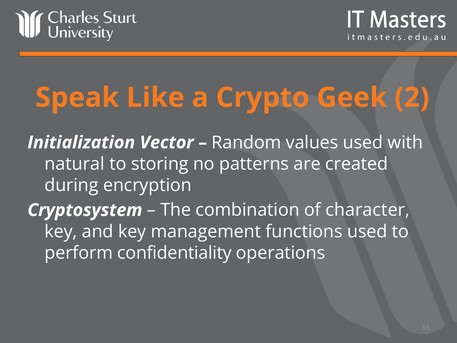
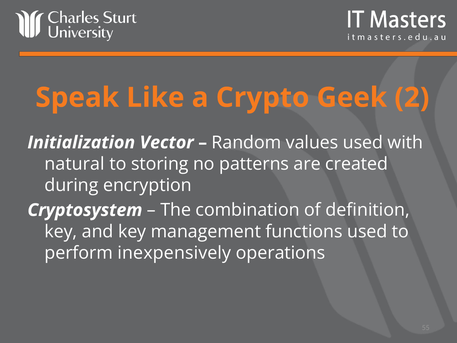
character: character -> definition (368, 210)
confidentiality: confidentiality -> inexpensively (174, 253)
